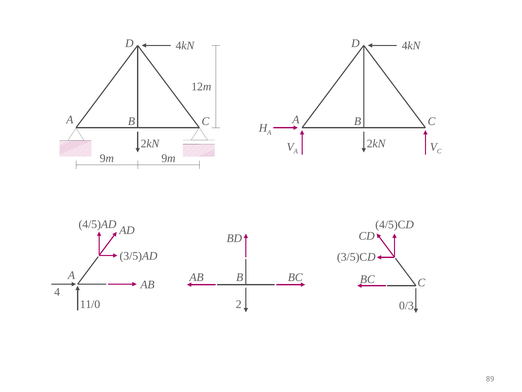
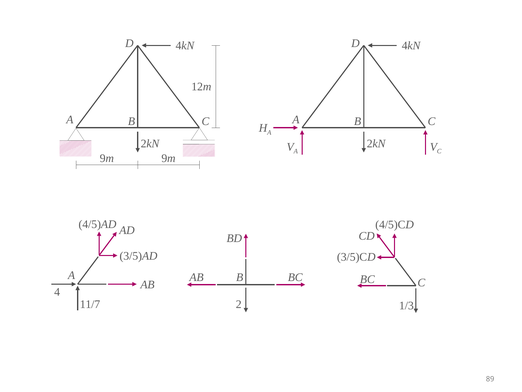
11/0: 11/0 -> 11/7 (90, 304)
0/3: 0/3 -> 1/3 (406, 305)
